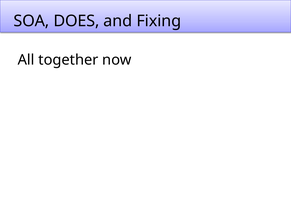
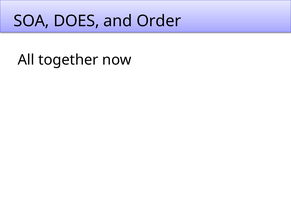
Fixing: Fixing -> Order (159, 21)
